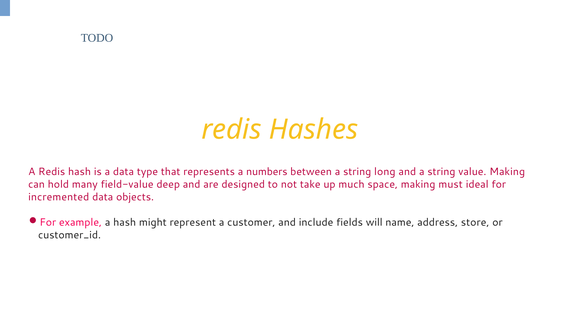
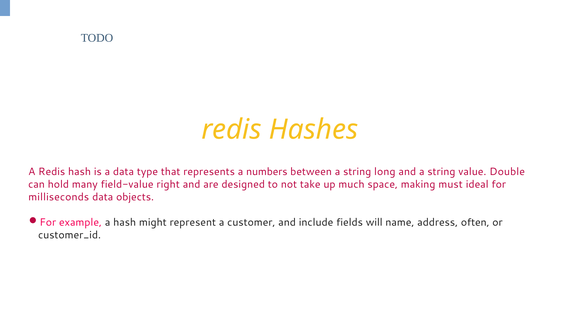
value Making: Making -> Double (507, 172)
deep: deep -> right (168, 184)
incremented: incremented -> milliseconds (59, 197)
store: store -> often (475, 222)
